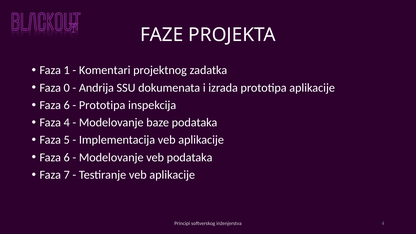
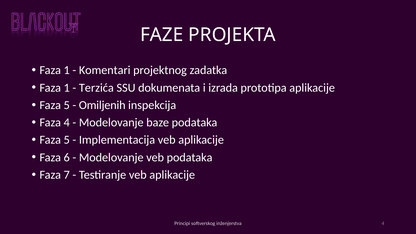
0: 0 -> 1 (67, 88)
Andrija: Andrija -> Terzića (96, 88)
6: 6 -> 5 (67, 105)
Prototipa: Prototipa -> Omiljenih (102, 105)
